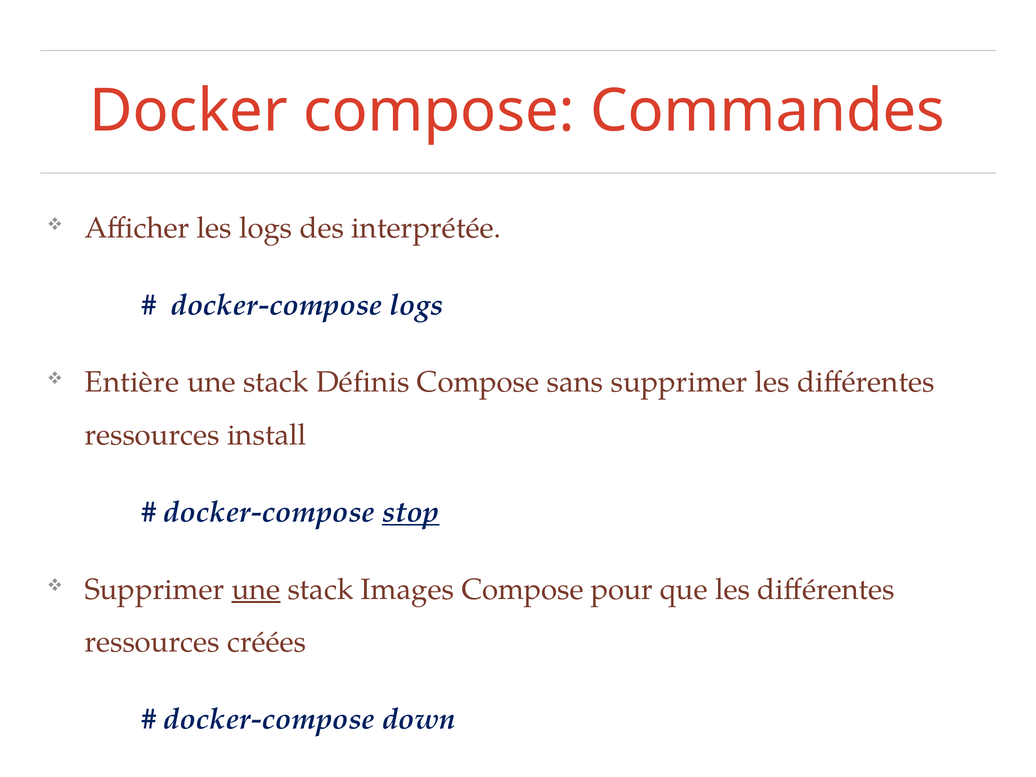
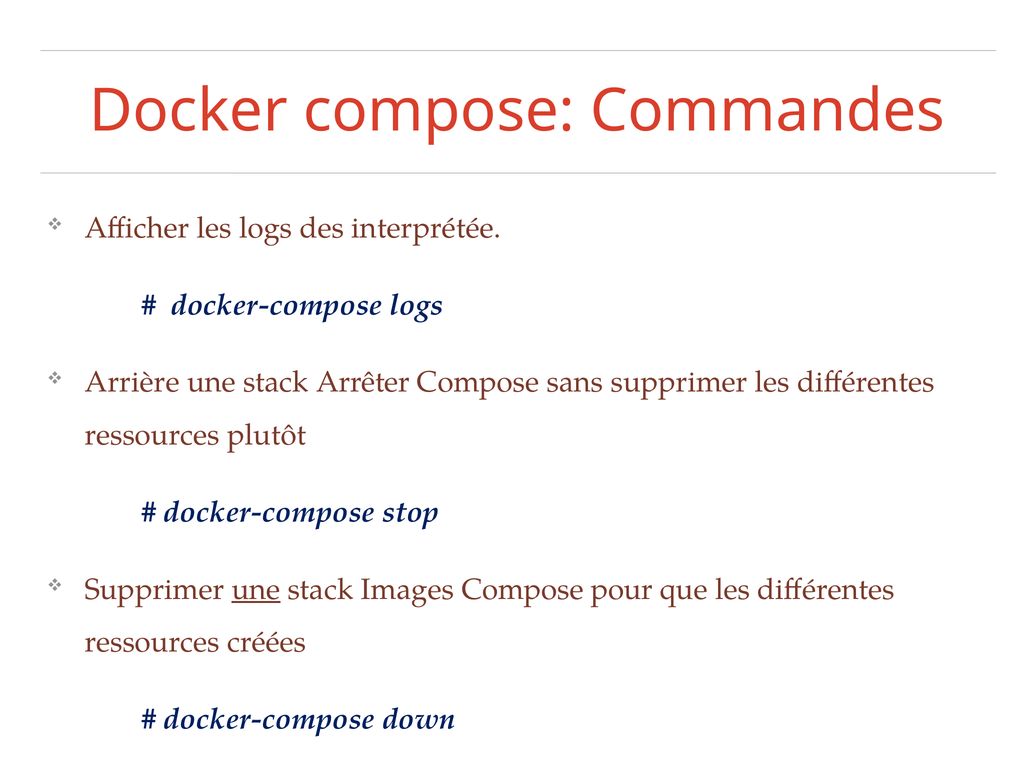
Entière: Entière -> Arrière (132, 382)
Définis: Définis -> Arrêter (363, 382)
install: install -> plutôt (267, 435)
stop underline: present -> none (411, 512)
